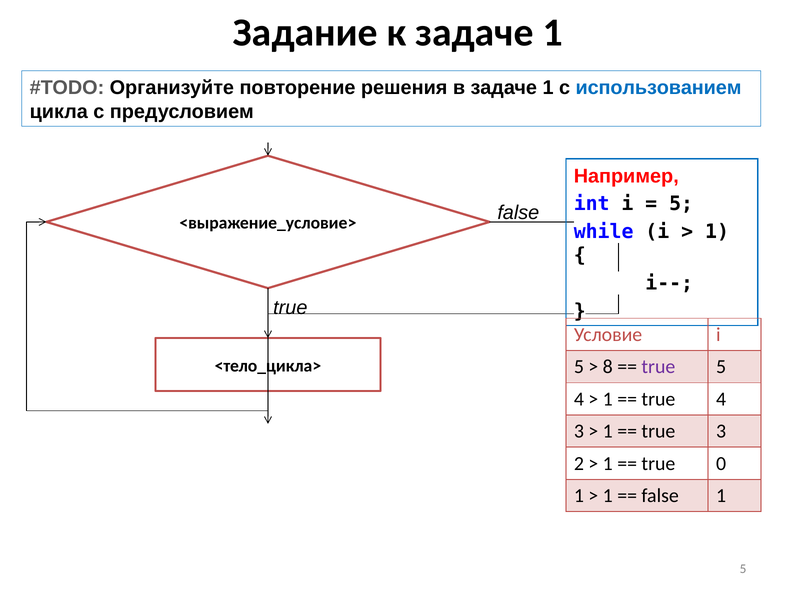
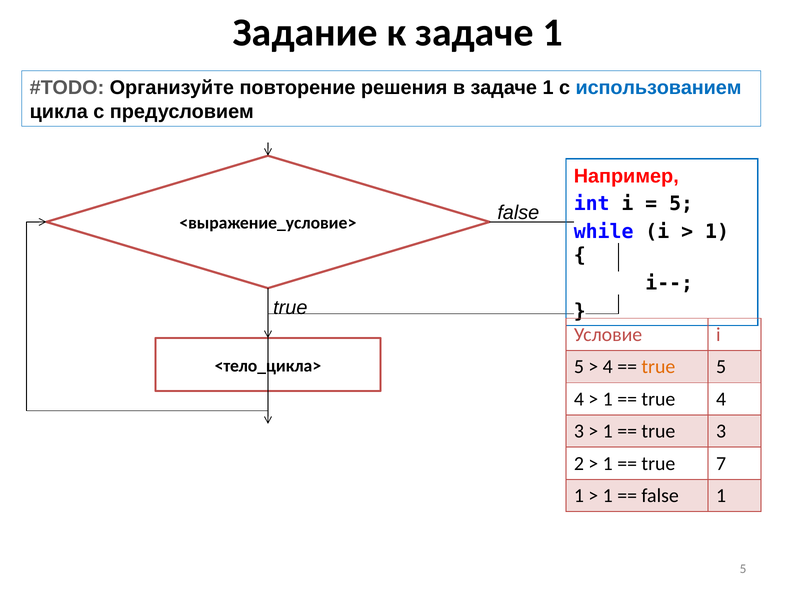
8: 8 -> 4 (608, 367)
true colour: purple -> orange (658, 367)
0: 0 -> 7 (721, 463)
